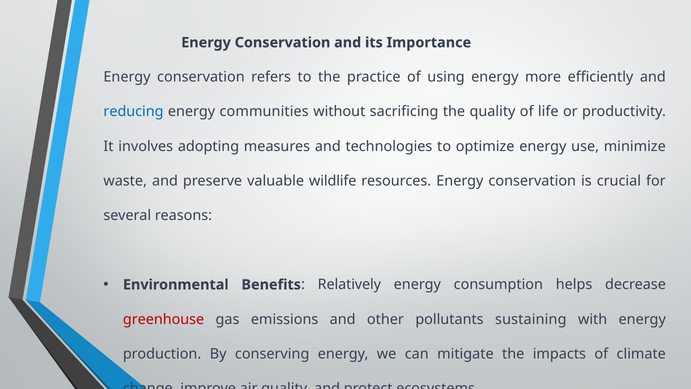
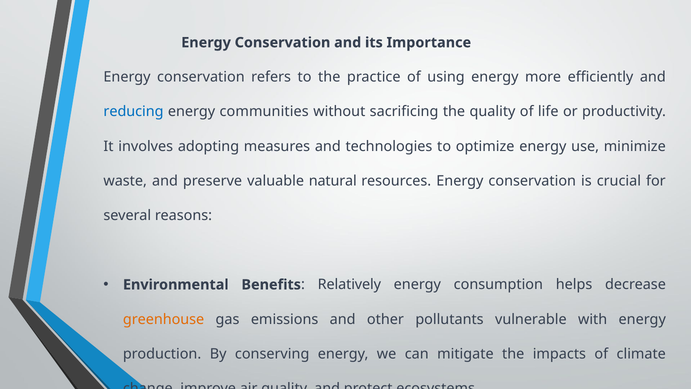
wildlife: wildlife -> natural (333, 181)
greenhouse colour: red -> orange (164, 319)
sustaining: sustaining -> vulnerable (531, 319)
